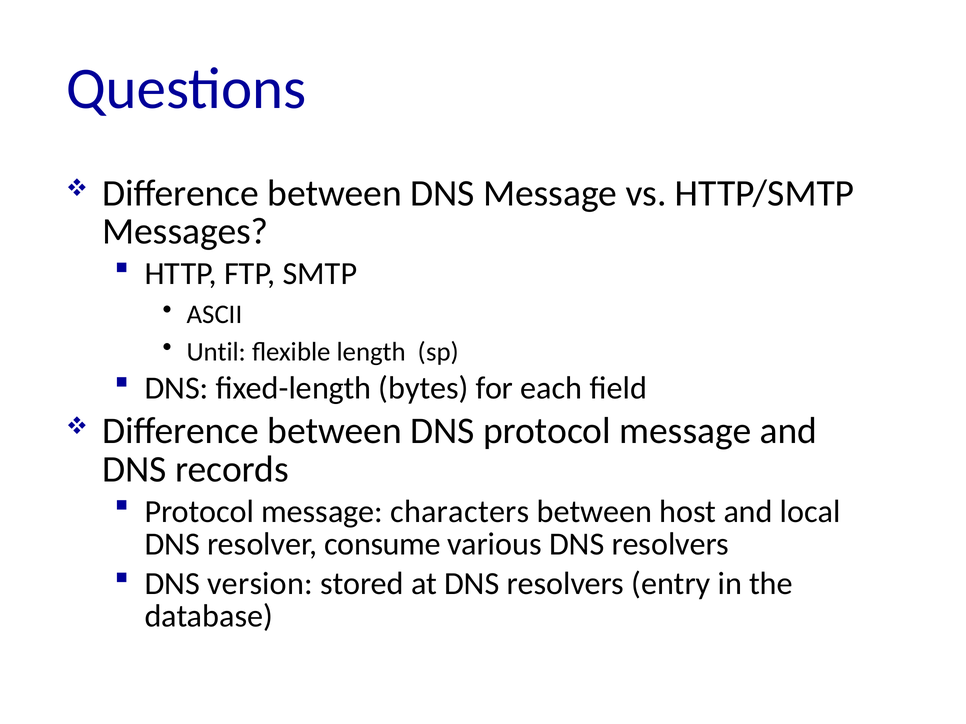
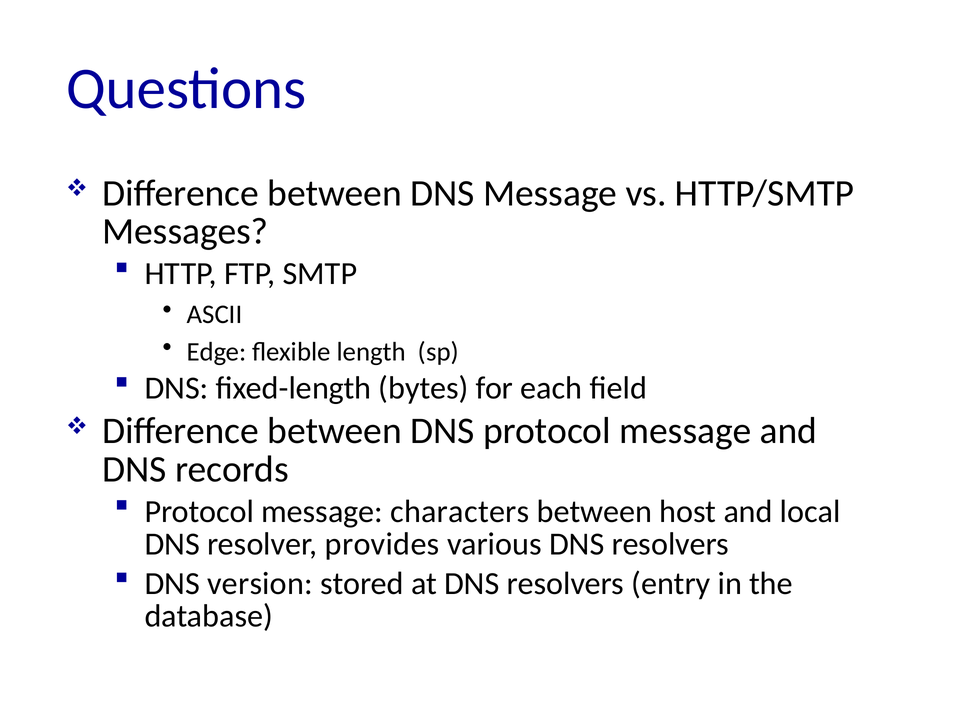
Until: Until -> Edge (217, 352)
consume: consume -> provides (382, 545)
